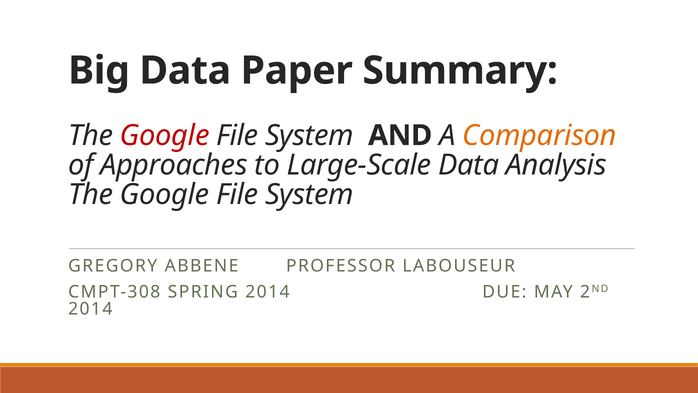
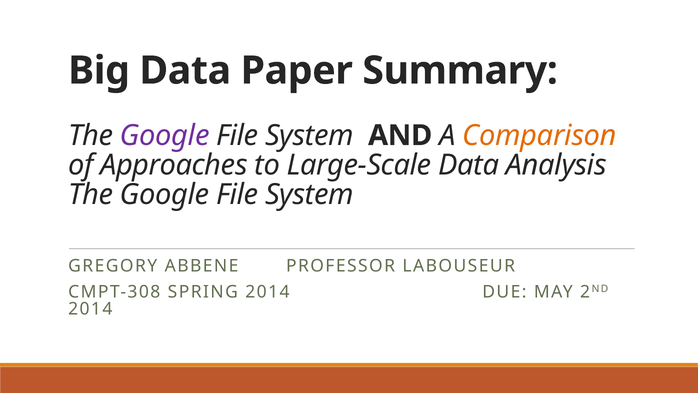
Google colour: red -> purple (165, 135)
